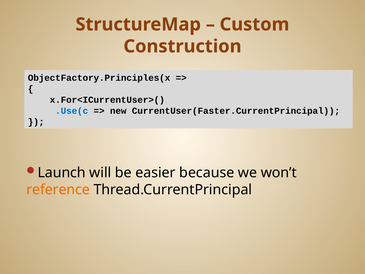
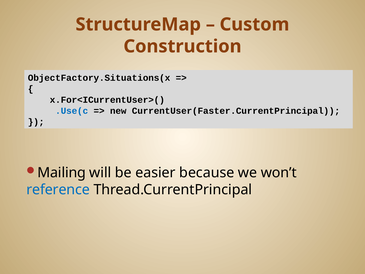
ObjectFactory.Principles(x: ObjectFactory.Principles(x -> ObjectFactory.Situations(x (99, 78)
Launch: Launch -> Mailing (62, 172)
reference colour: orange -> blue (58, 189)
